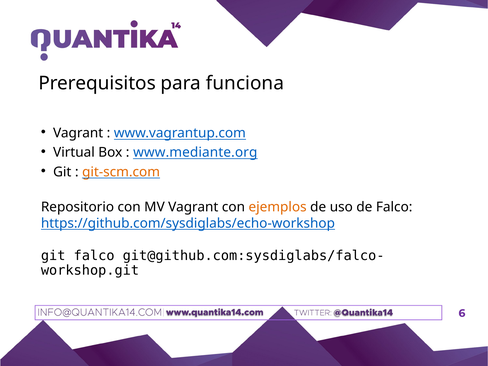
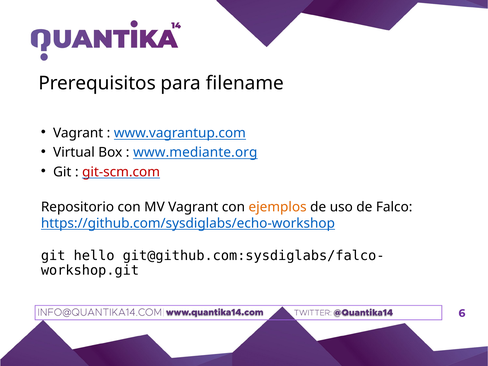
funciona: funciona -> filename (245, 83)
git-scm.com colour: orange -> red (121, 172)
git falco: falco -> hello (94, 256)
